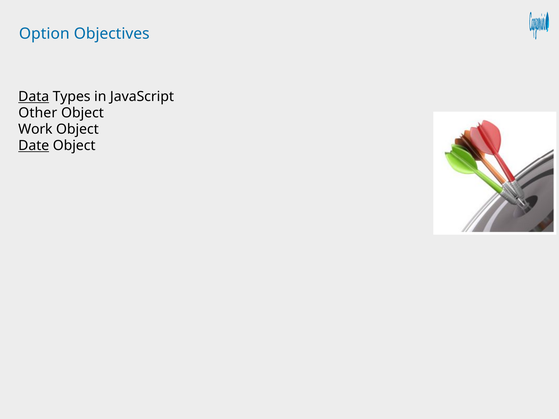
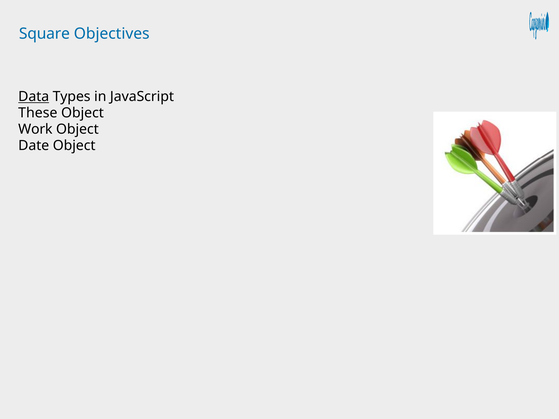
Option: Option -> Square (44, 34)
Other: Other -> These (38, 113)
Date underline: present -> none (34, 146)
